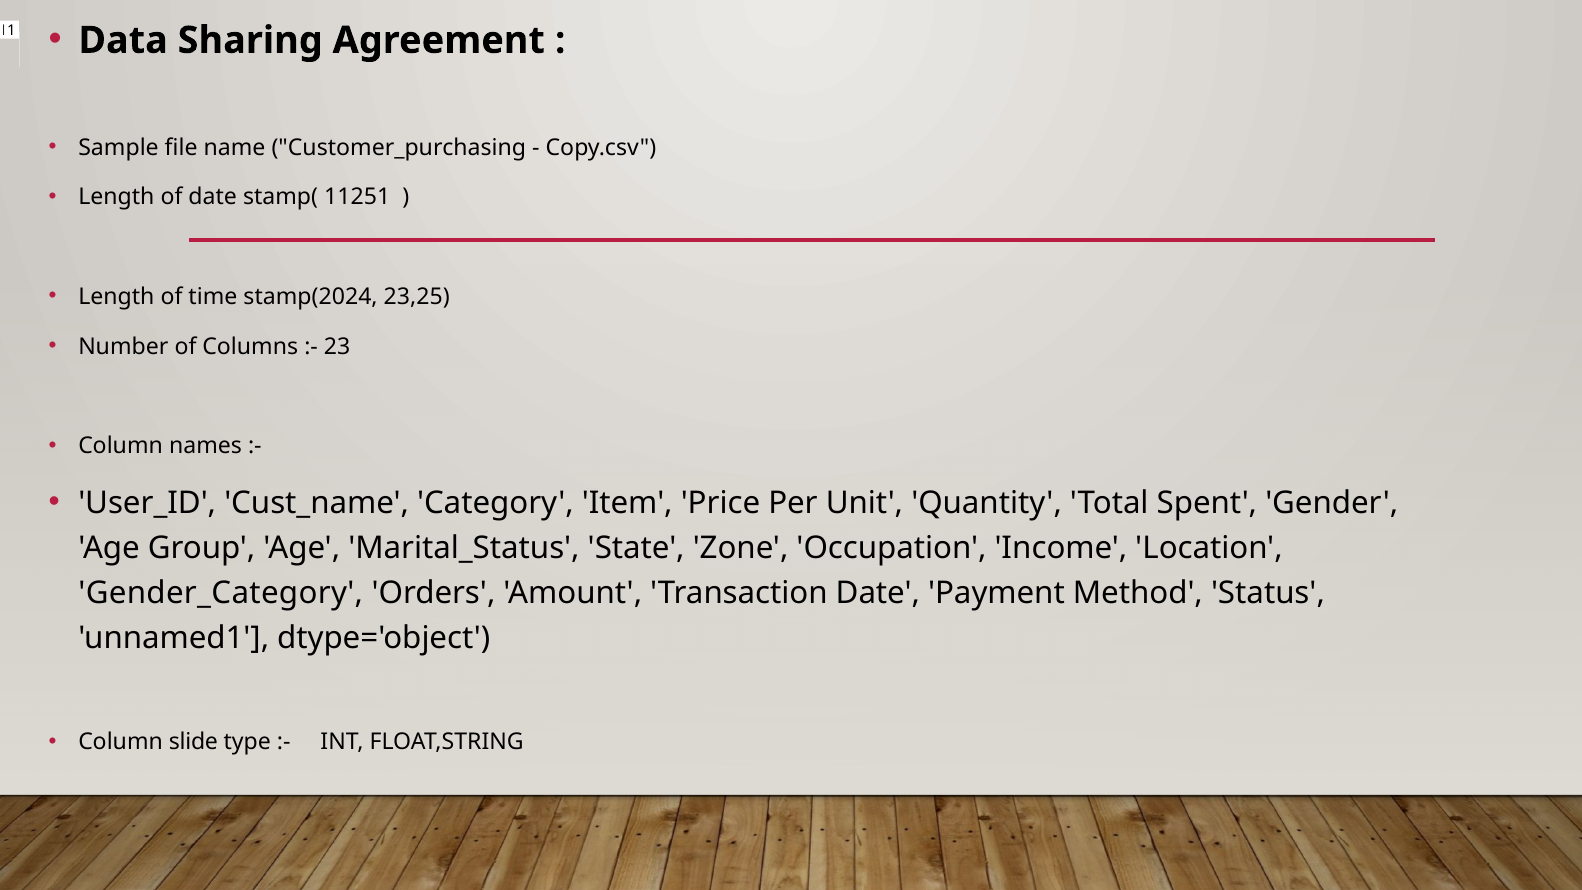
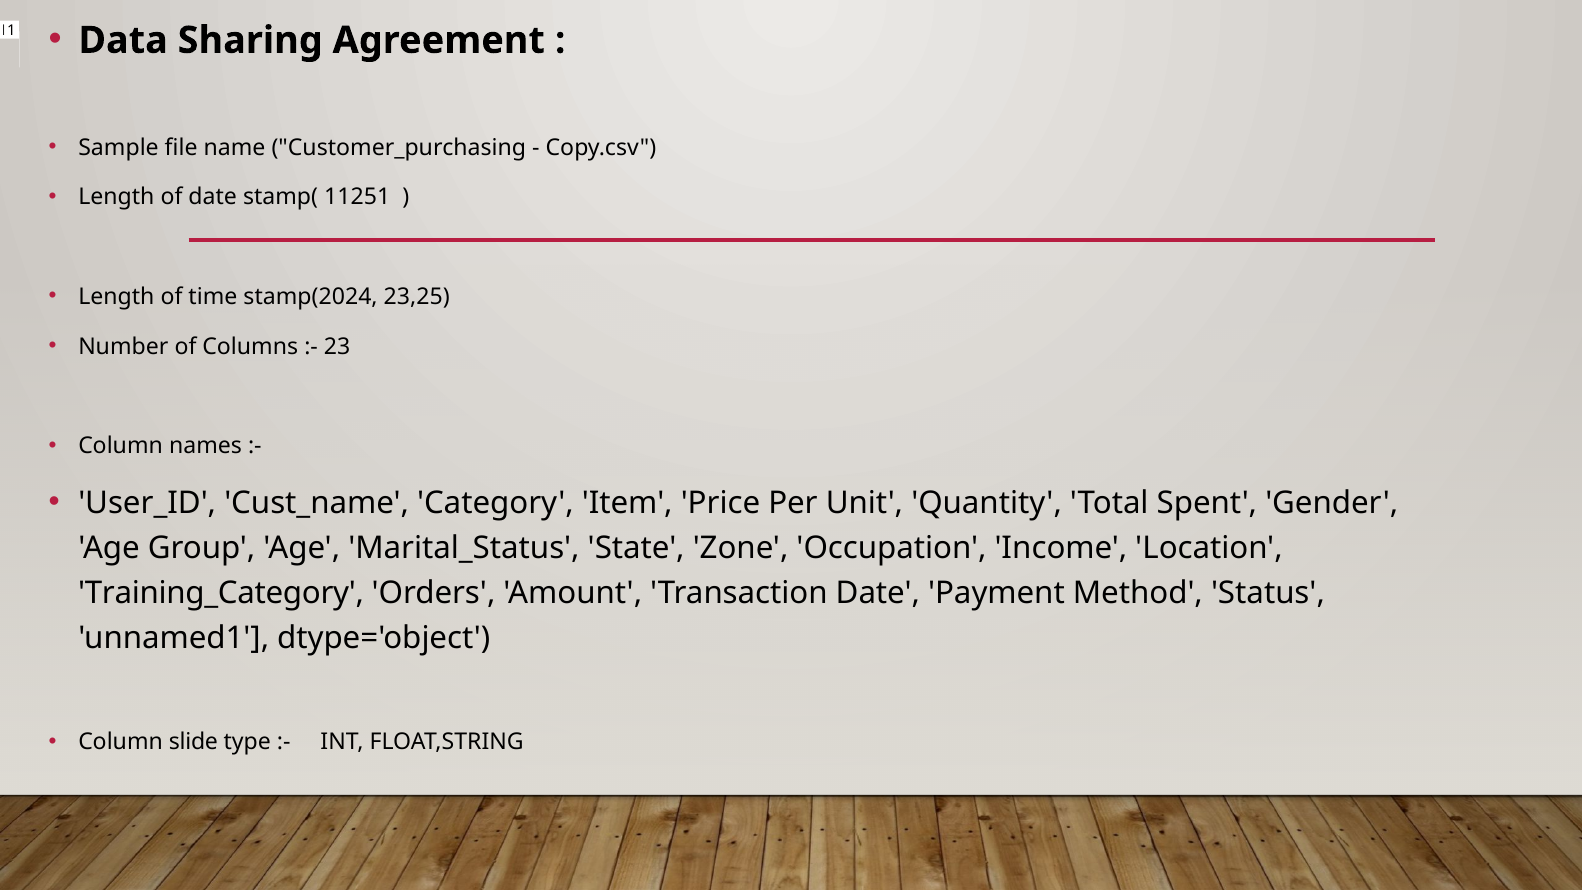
Gender_Category: Gender_Category -> Training_Category (221, 593)
